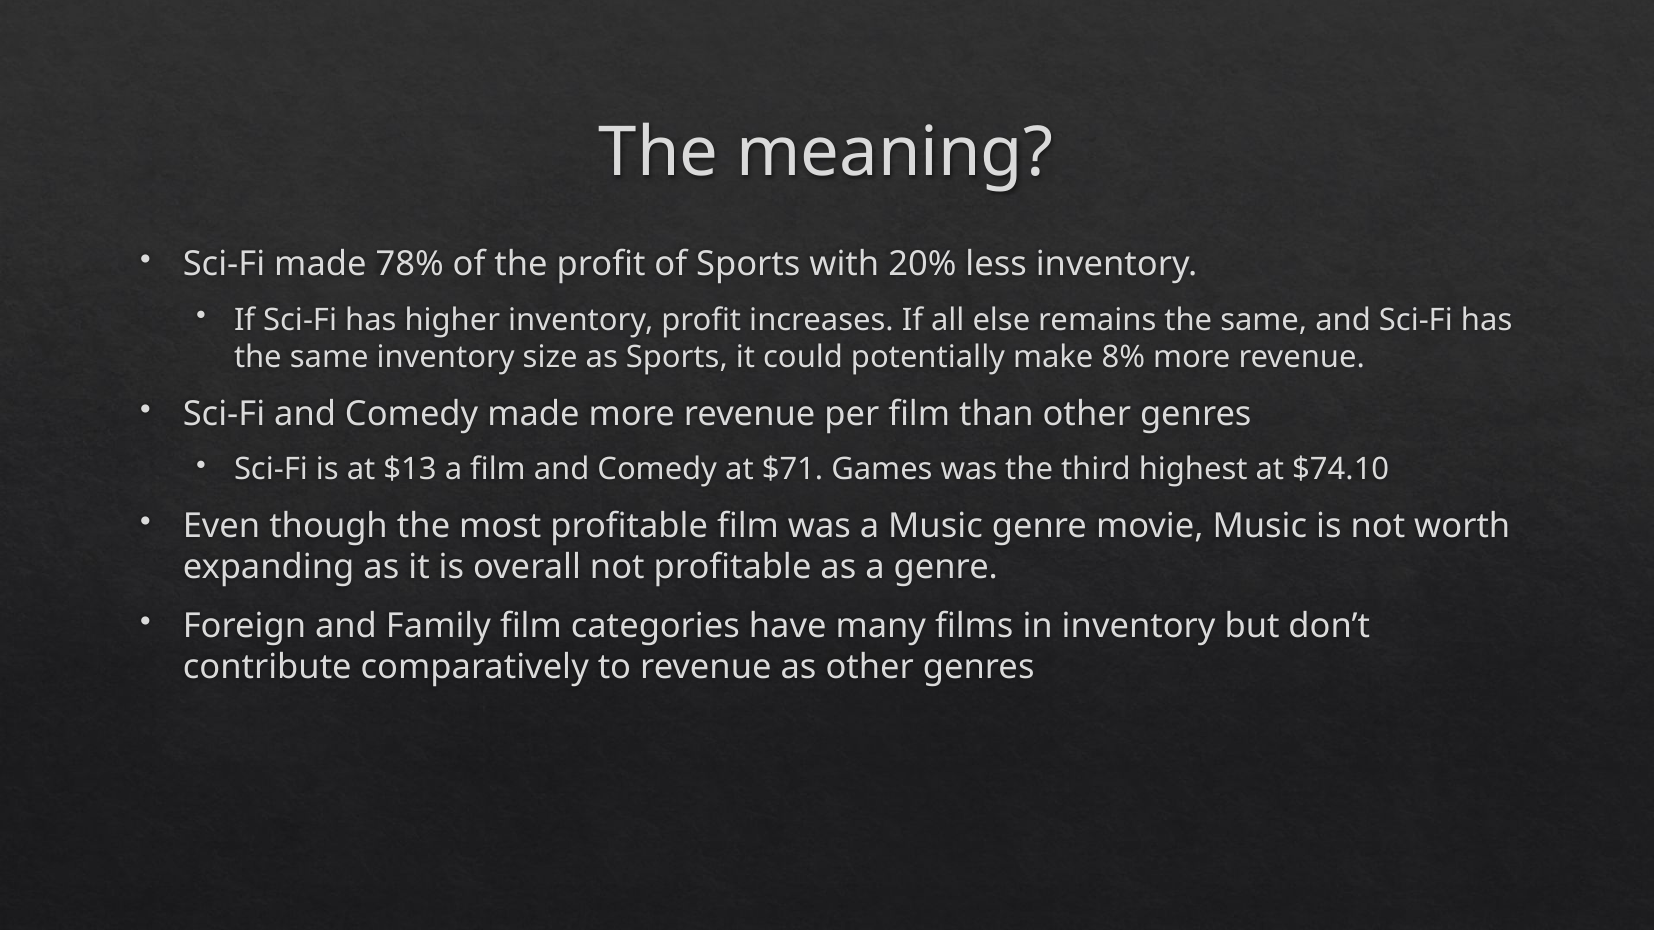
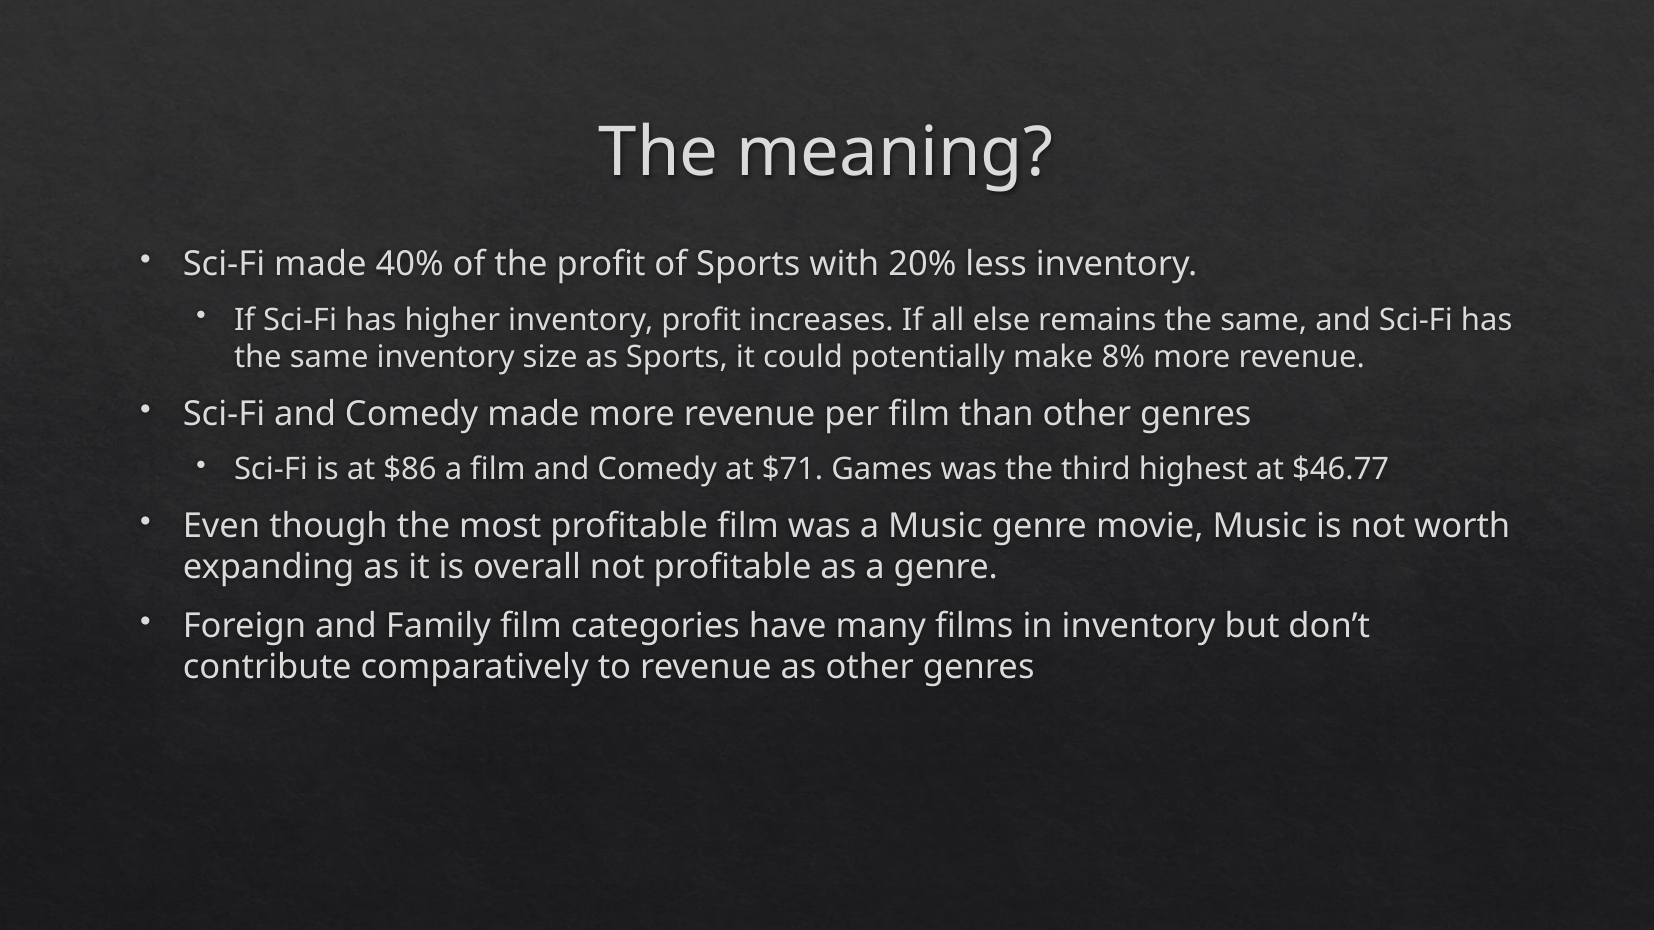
78%: 78% -> 40% (410, 264)
$13: $13 -> $86 (410, 470)
$74.10: $74.10 -> $46.77 (1341, 470)
